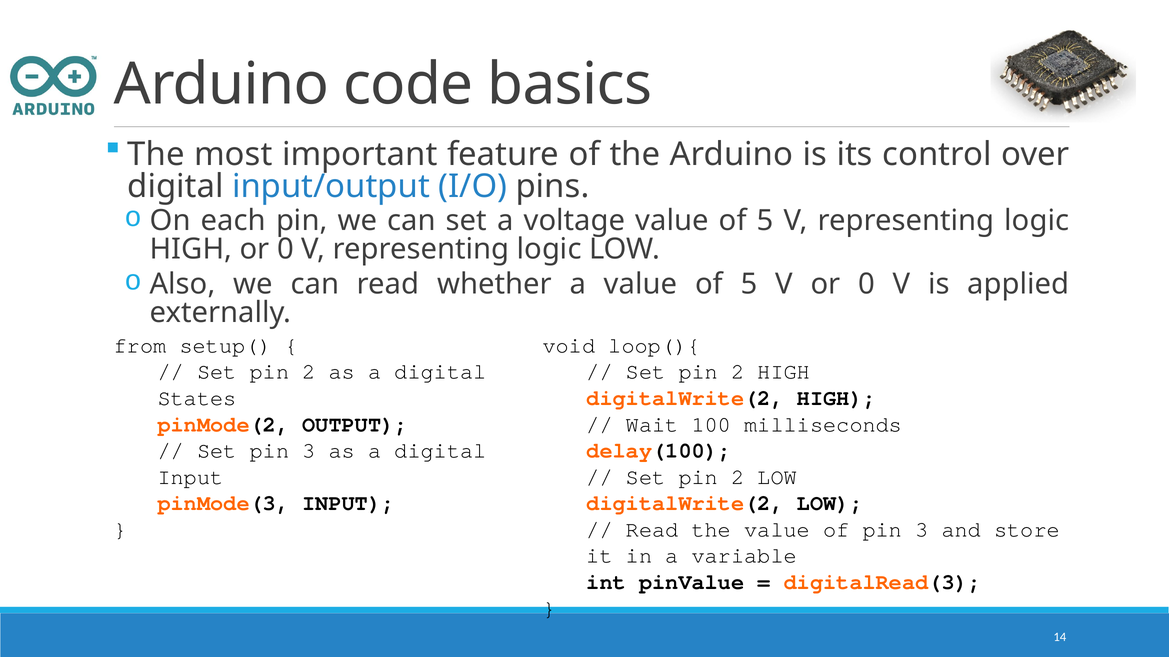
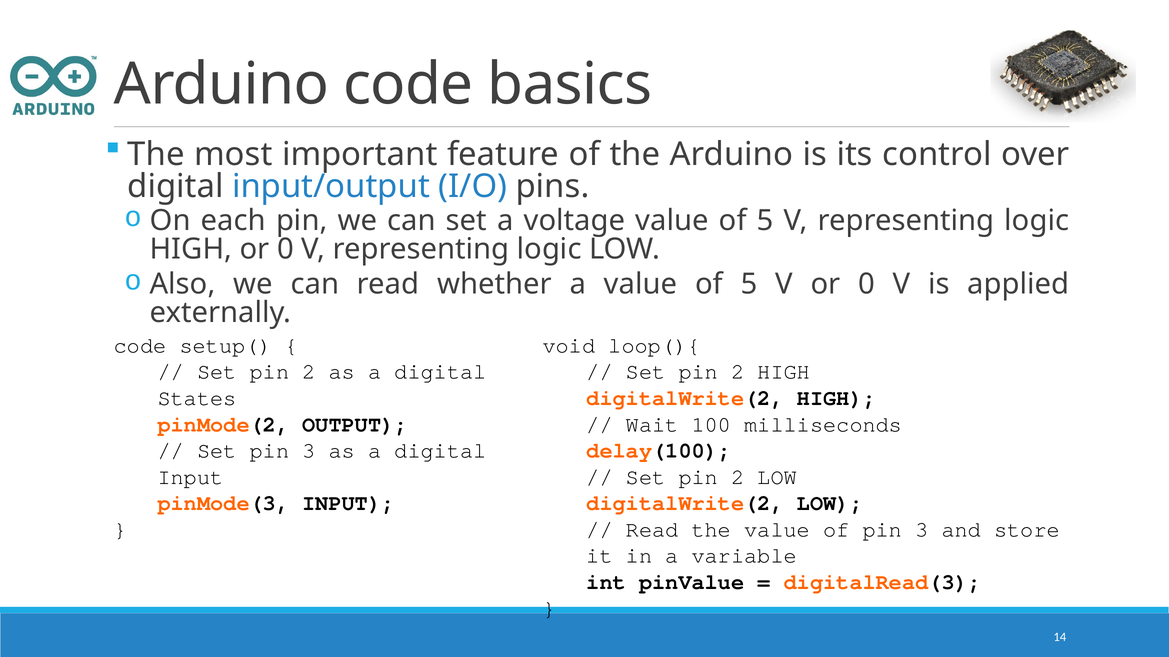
from: from -> code (140, 346)
